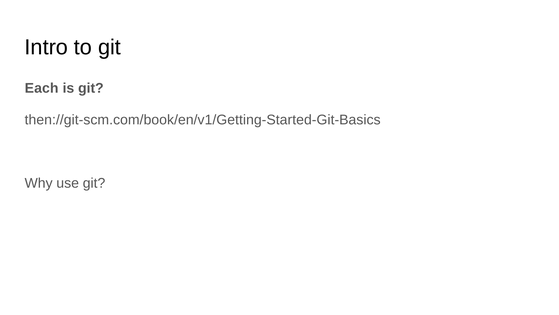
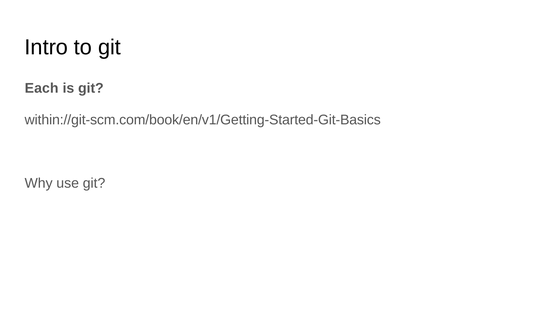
then://git-scm.com/book/en/v1/Getting-Started-Git-Basics: then://git-scm.com/book/en/v1/Getting-Started-Git-Basics -> within://git-scm.com/book/en/v1/Getting-Started-Git-Basics (203, 120)
